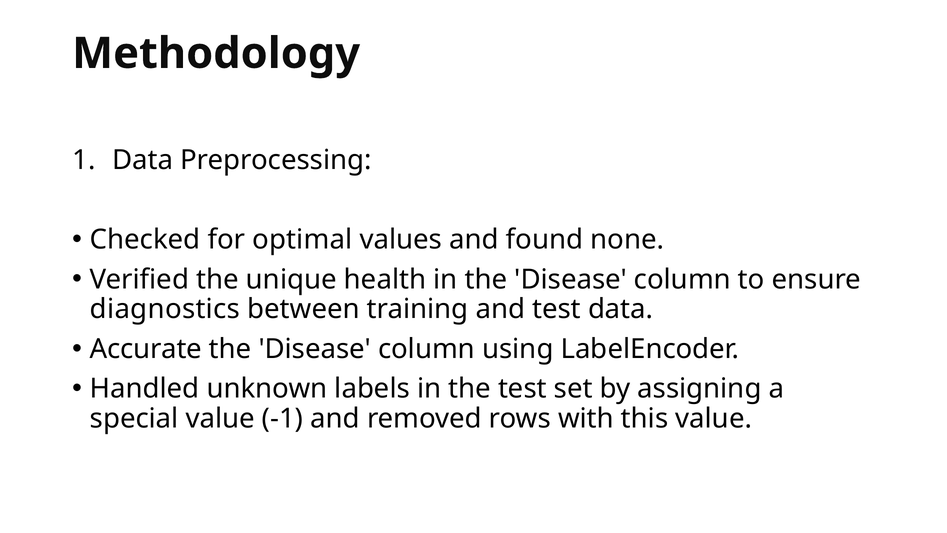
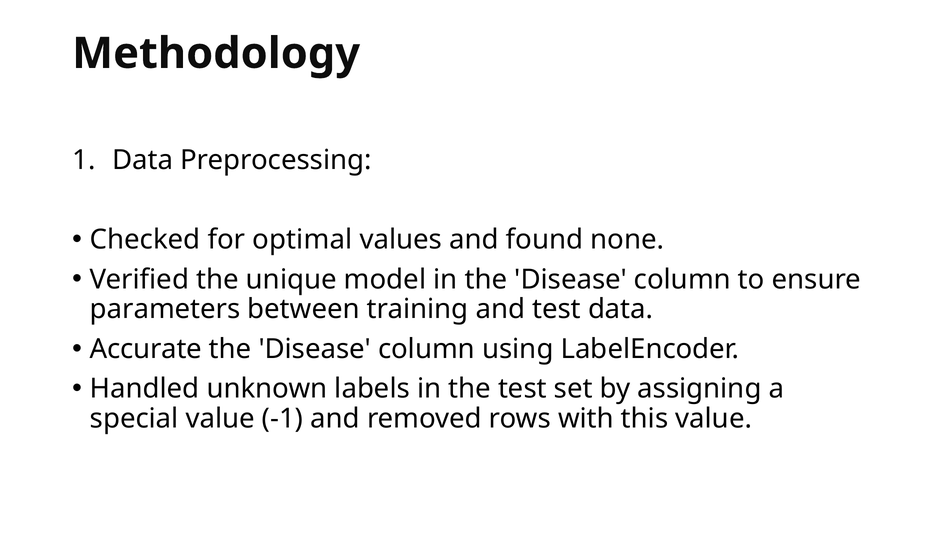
health: health -> model (385, 279)
diagnostics: diagnostics -> parameters (165, 309)
